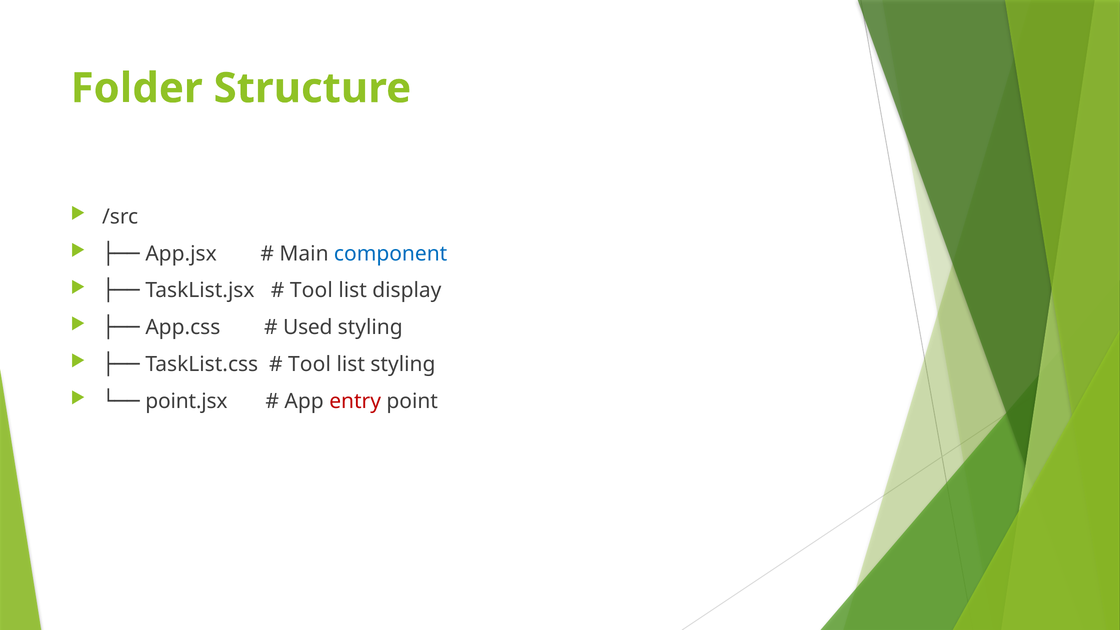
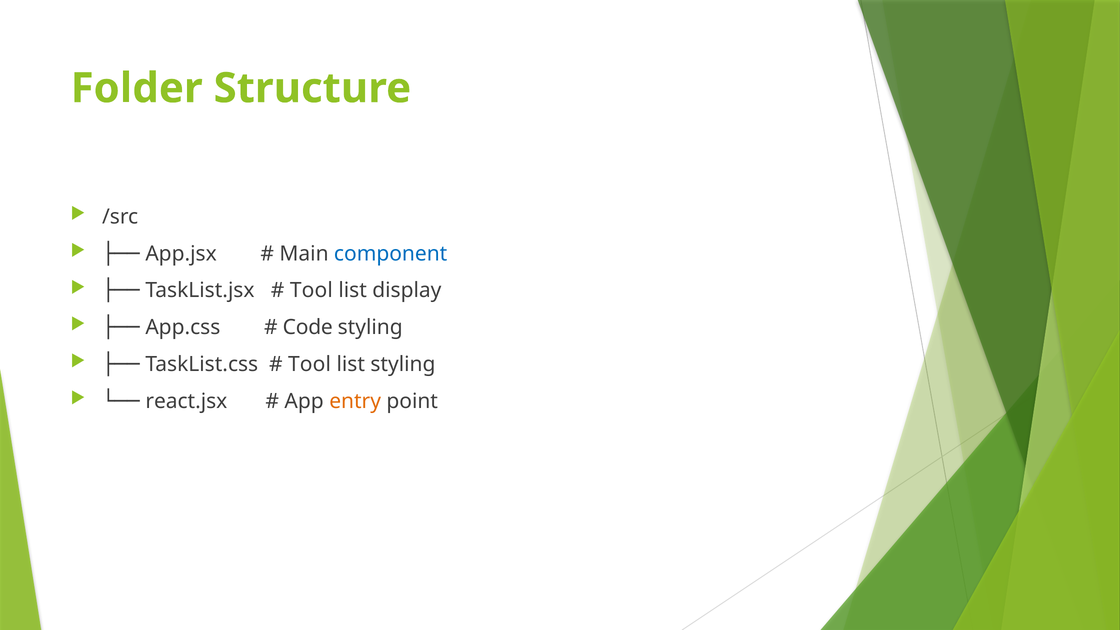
Used: Used -> Code (308, 327)
point.jsx: point.jsx -> react.jsx (186, 401)
entry colour: red -> orange (355, 401)
